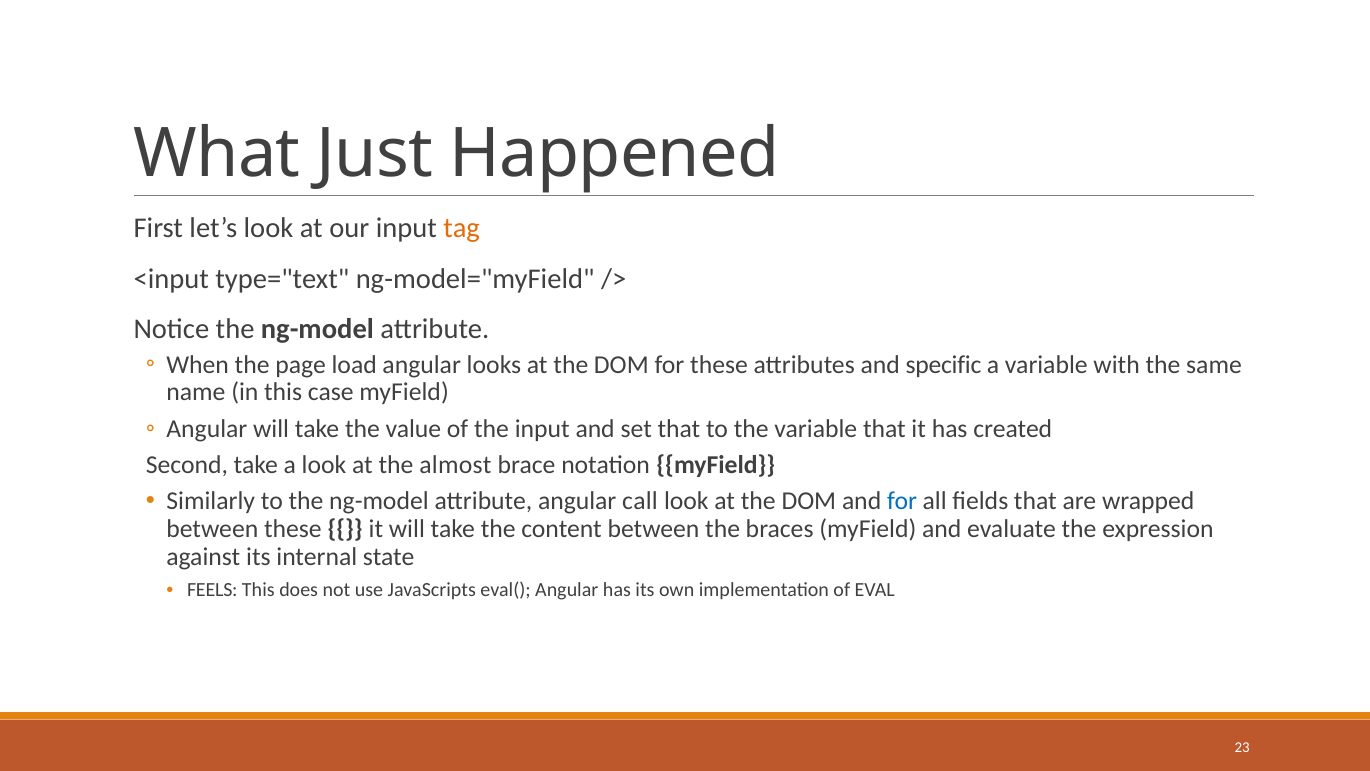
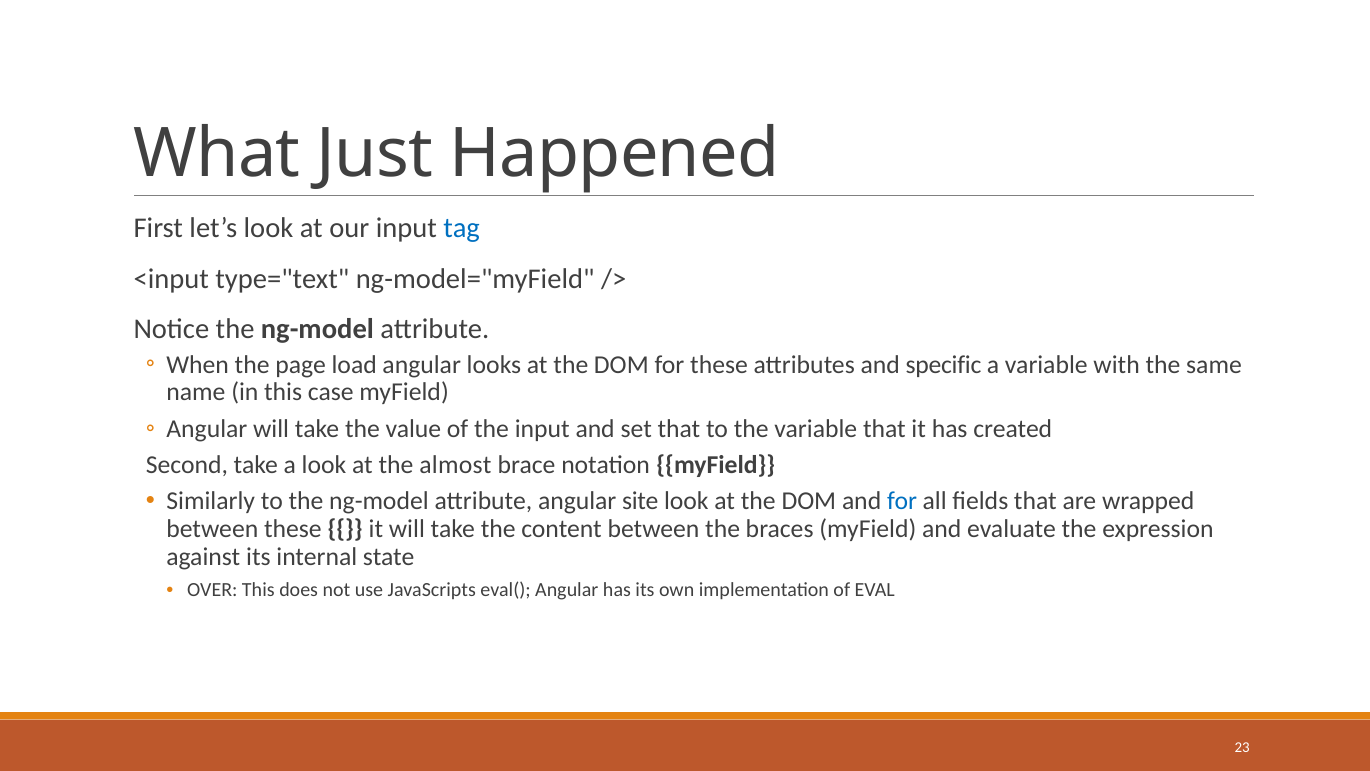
tag colour: orange -> blue (462, 228)
call: call -> site (640, 501)
FEELS: FEELS -> OVER (212, 590)
